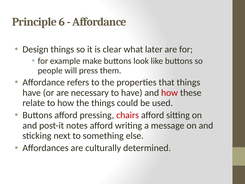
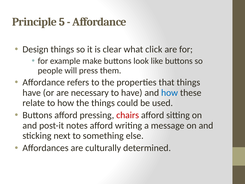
6: 6 -> 5 (62, 22)
later: later -> click (154, 49)
how colour: red -> blue (170, 93)
